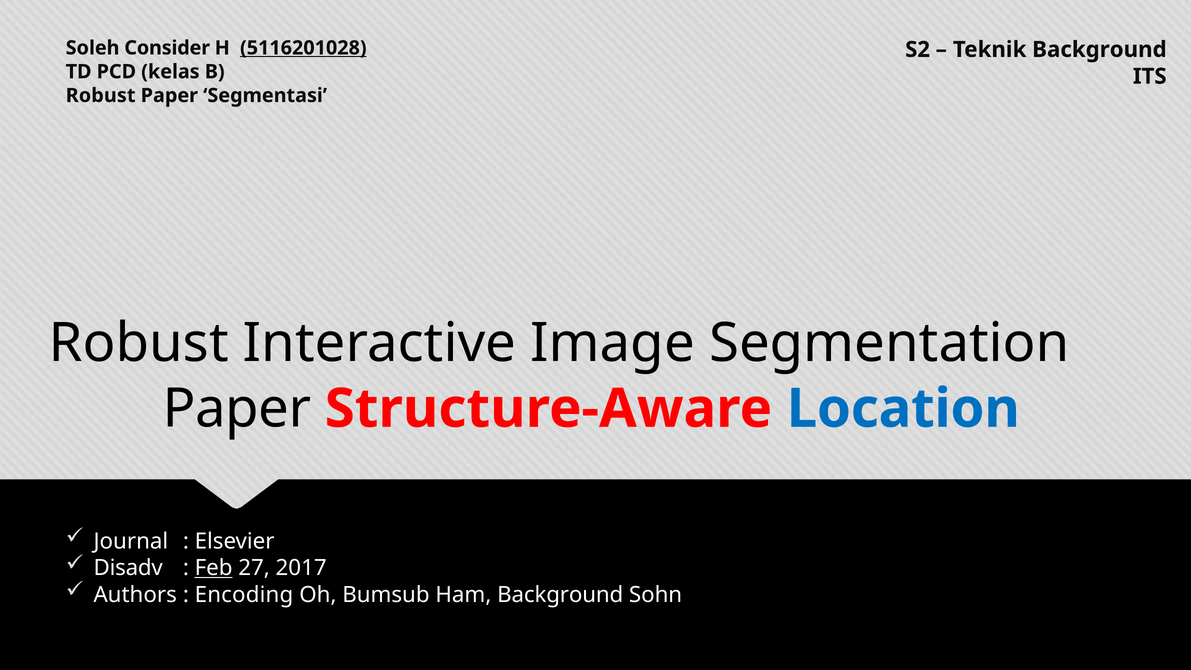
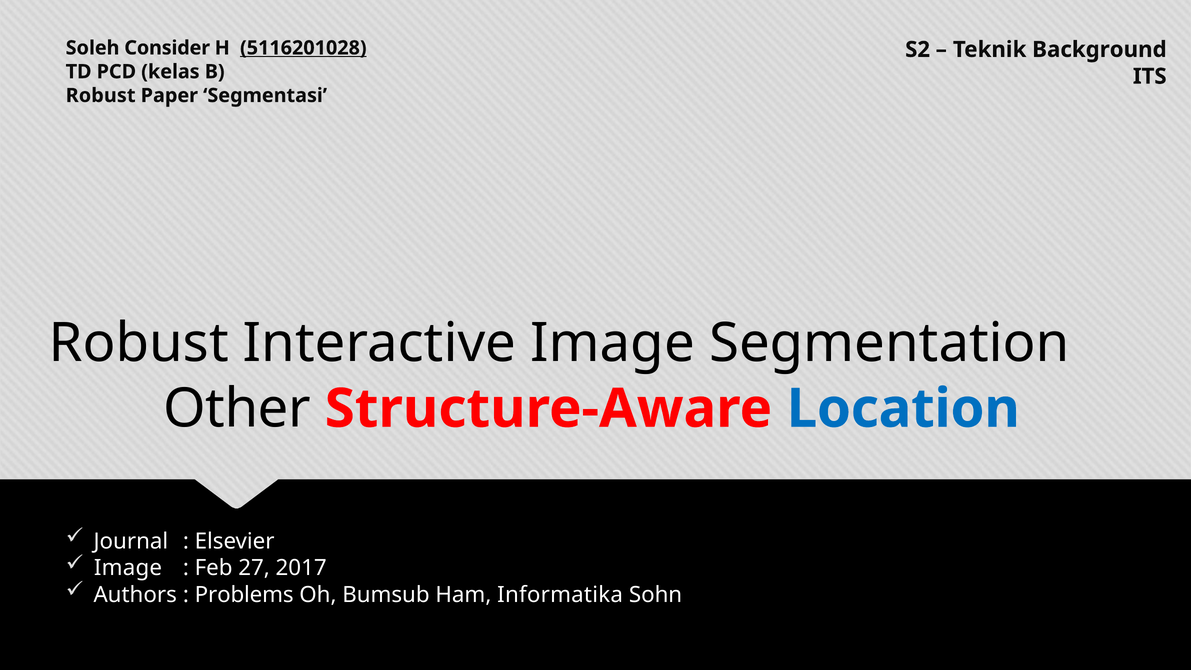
Paper: Paper -> Other (237, 409)
Disadv: Disadv -> Image (128, 568)
Feb underline: present -> none (214, 568)
Encoding: Encoding -> Problems (244, 595)
Ham Background: Background -> Informatika (560, 595)
